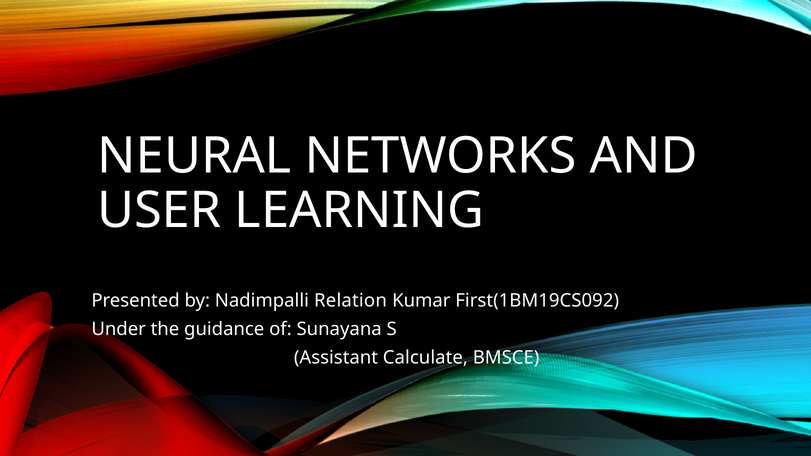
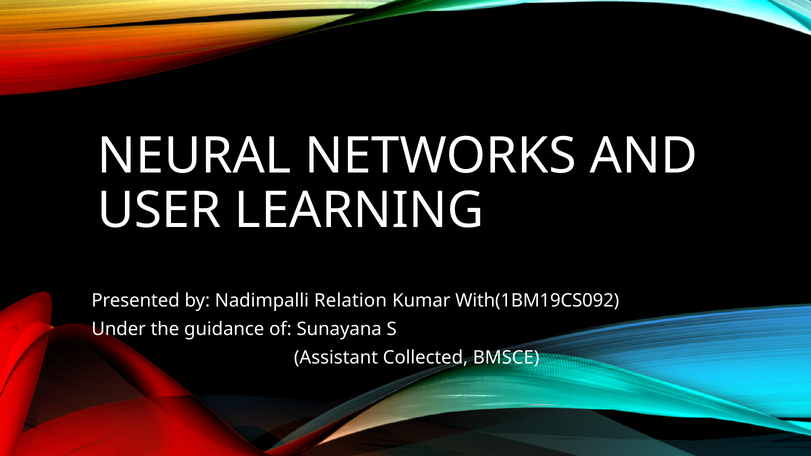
First(1BM19CS092: First(1BM19CS092 -> With(1BM19CS092 (537, 301)
Calculate: Calculate -> Collected (425, 358)
